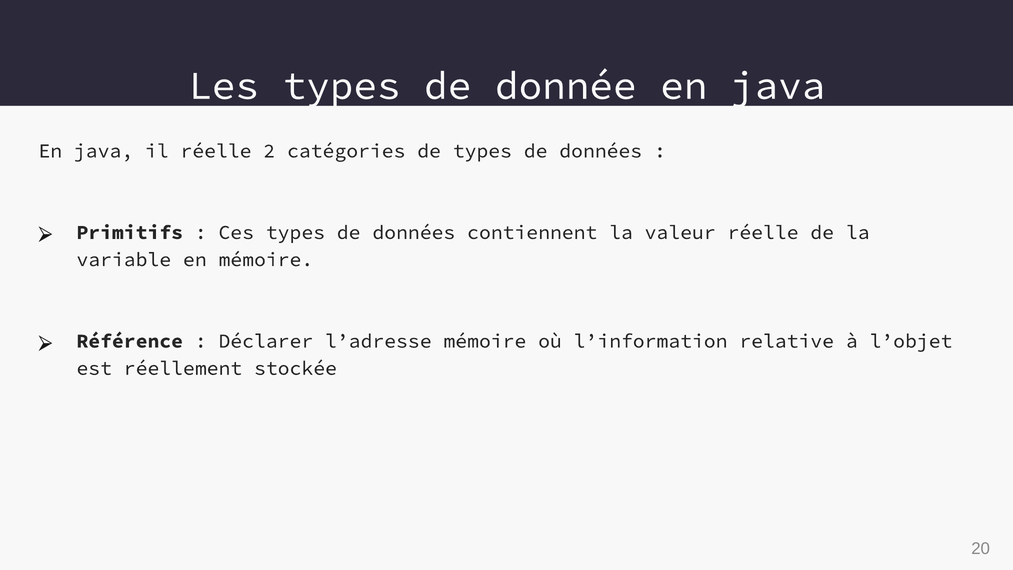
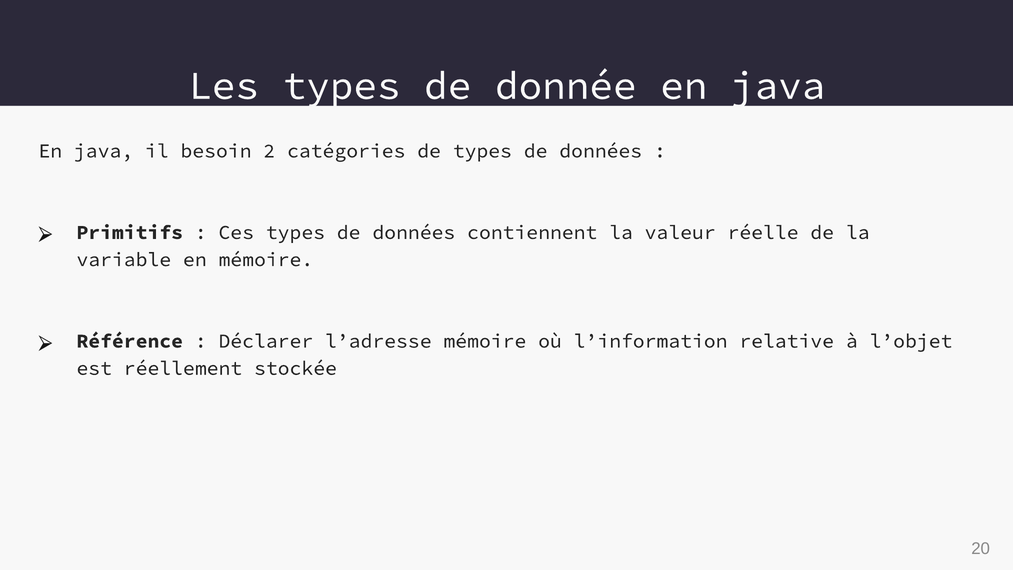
il réelle: réelle -> besoin (216, 151)
